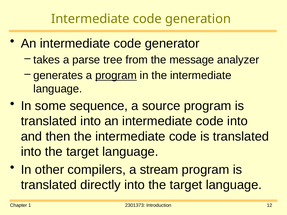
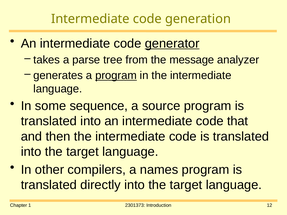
generator underline: none -> present (172, 43)
code into: into -> that (238, 121)
stream: stream -> names (159, 170)
